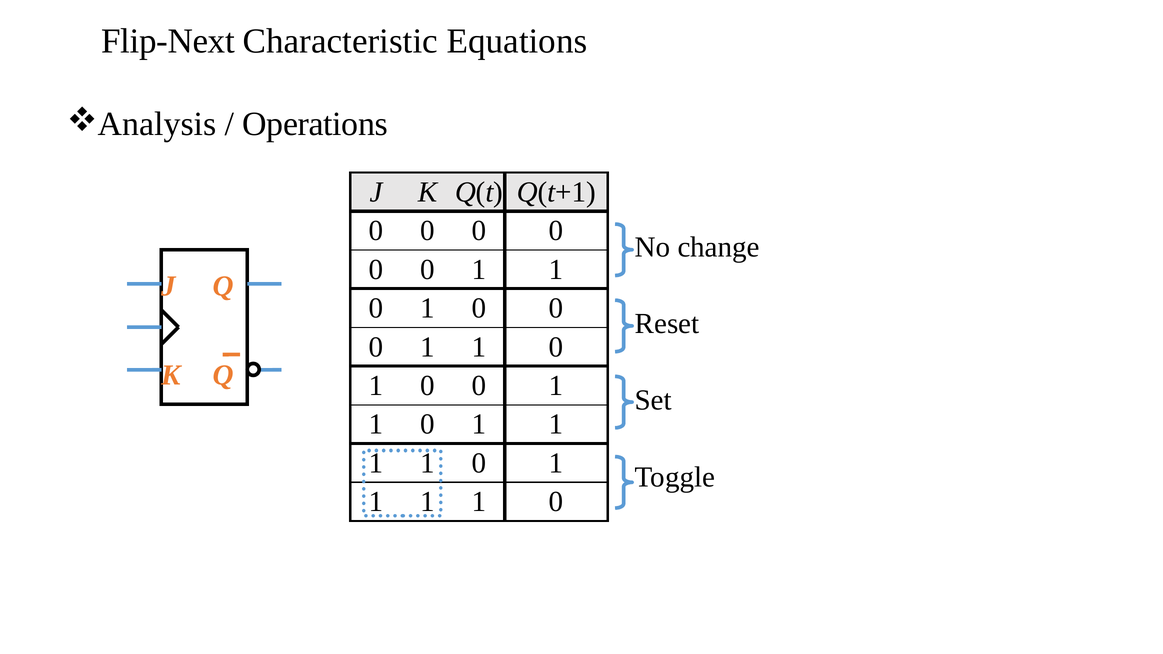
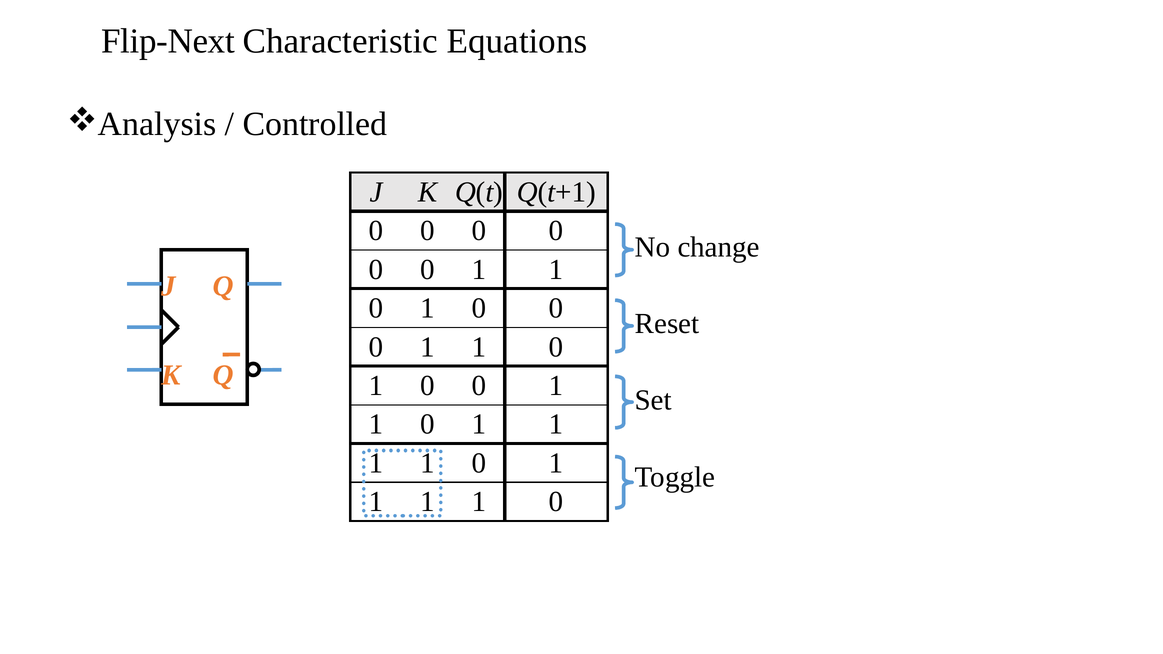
Operations: Operations -> Controlled (315, 124)
